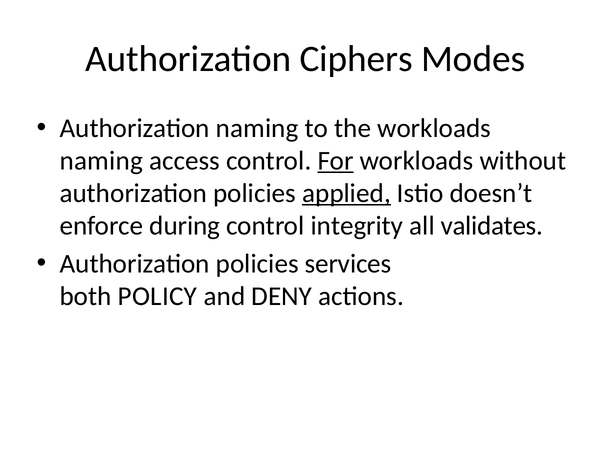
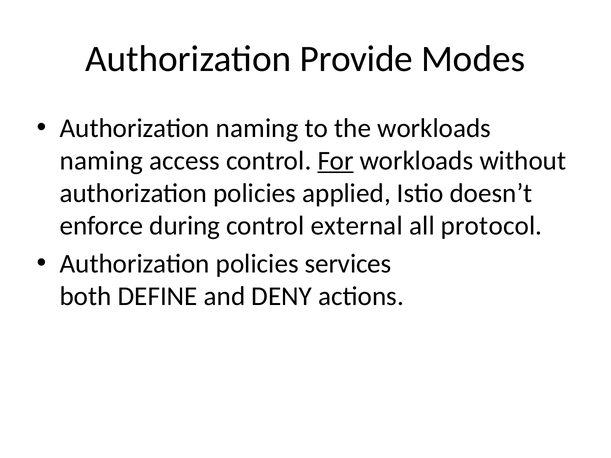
Ciphers: Ciphers -> Provide (356, 59)
applied underline: present -> none (346, 193)
integrity: integrity -> external (357, 226)
validates: validates -> protocol (492, 226)
POLICY: POLICY -> DEFINE (158, 297)
